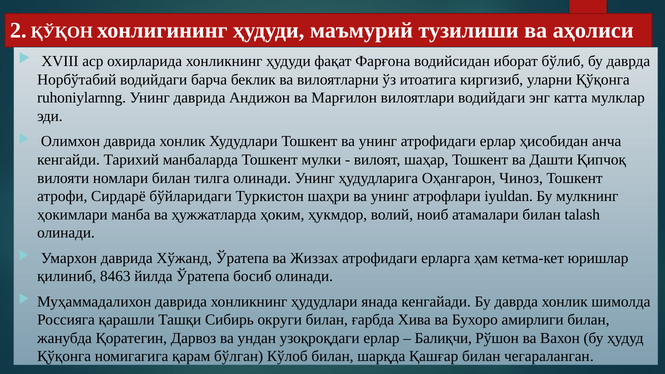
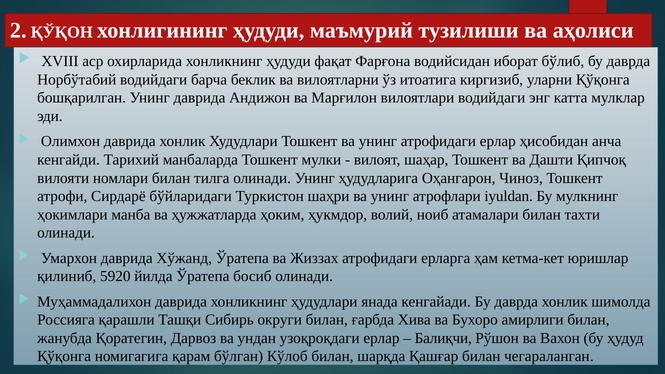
ruhoniylarnng: ruhoniylarnng -> бошқарилган (82, 98)
talash: talash -> тахти (582, 215)
8463: 8463 -> 5920 (115, 276)
